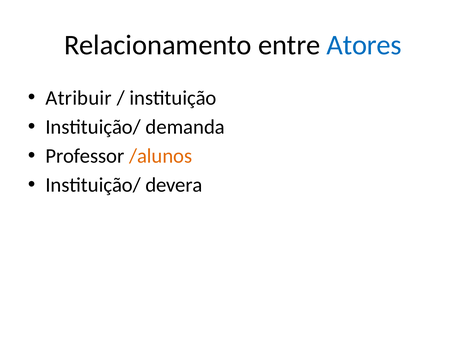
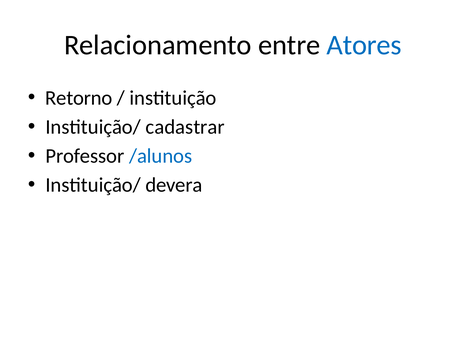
Atribuir: Atribuir -> Retorno (79, 98)
demanda: demanda -> cadastrar (185, 127)
/alunos colour: orange -> blue (161, 156)
